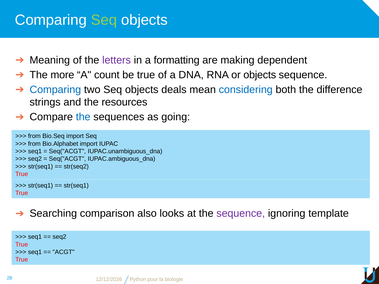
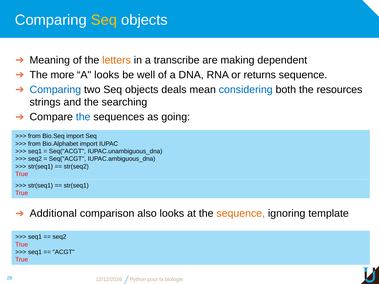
Seq colour: light green -> yellow (104, 20)
letters colour: purple -> orange (117, 60)
formatting: formatting -> transcribe (177, 60)
A count: count -> looks (107, 75)
be true: true -> well (146, 75)
or objects: objects -> returns (260, 75)
difference: difference -> resources (339, 90)
resources: resources -> searching (124, 102)
Searching: Searching -> Additional (53, 214)
sequence colour: purple -> orange (241, 214)
